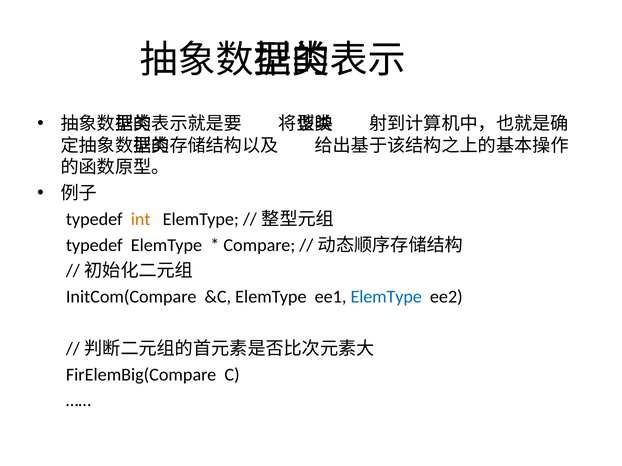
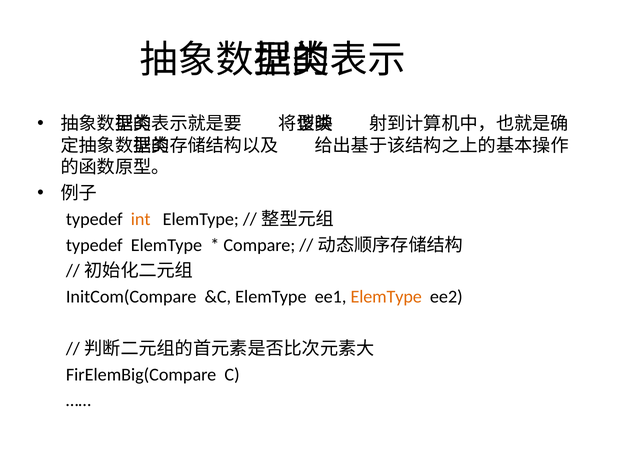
ElemType colour: blue -> orange (386, 297)
